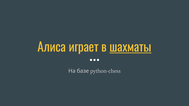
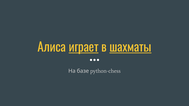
играет underline: none -> present (84, 48)
